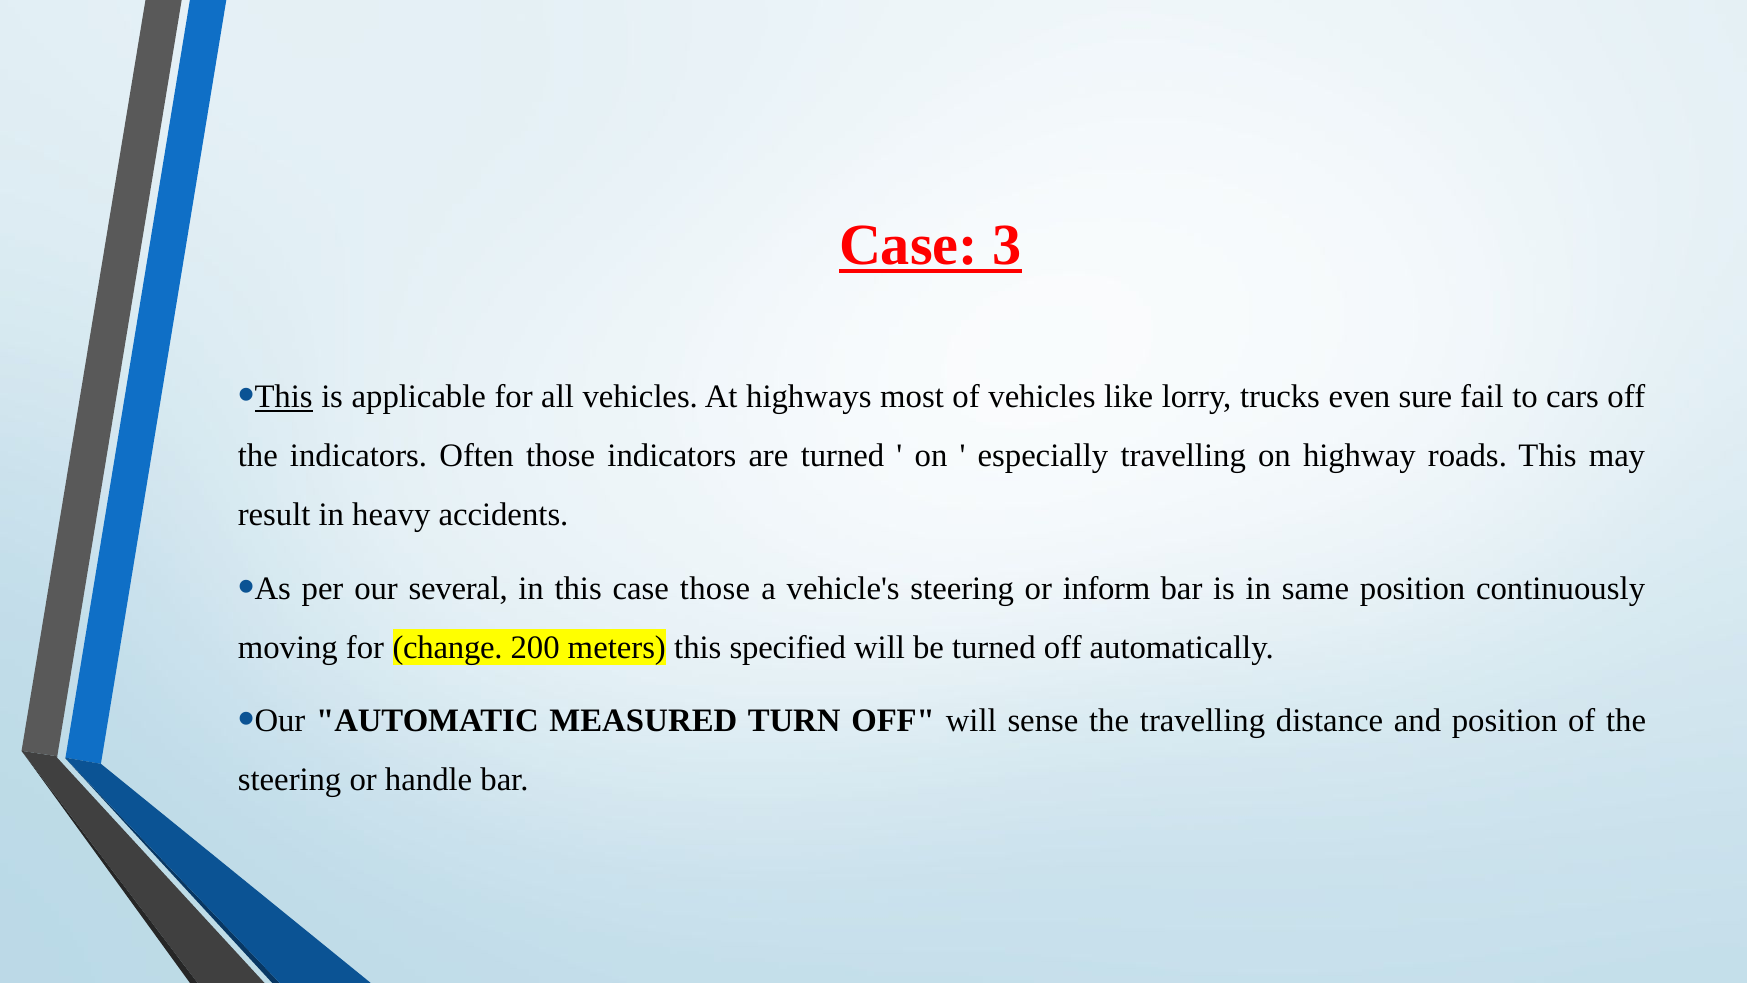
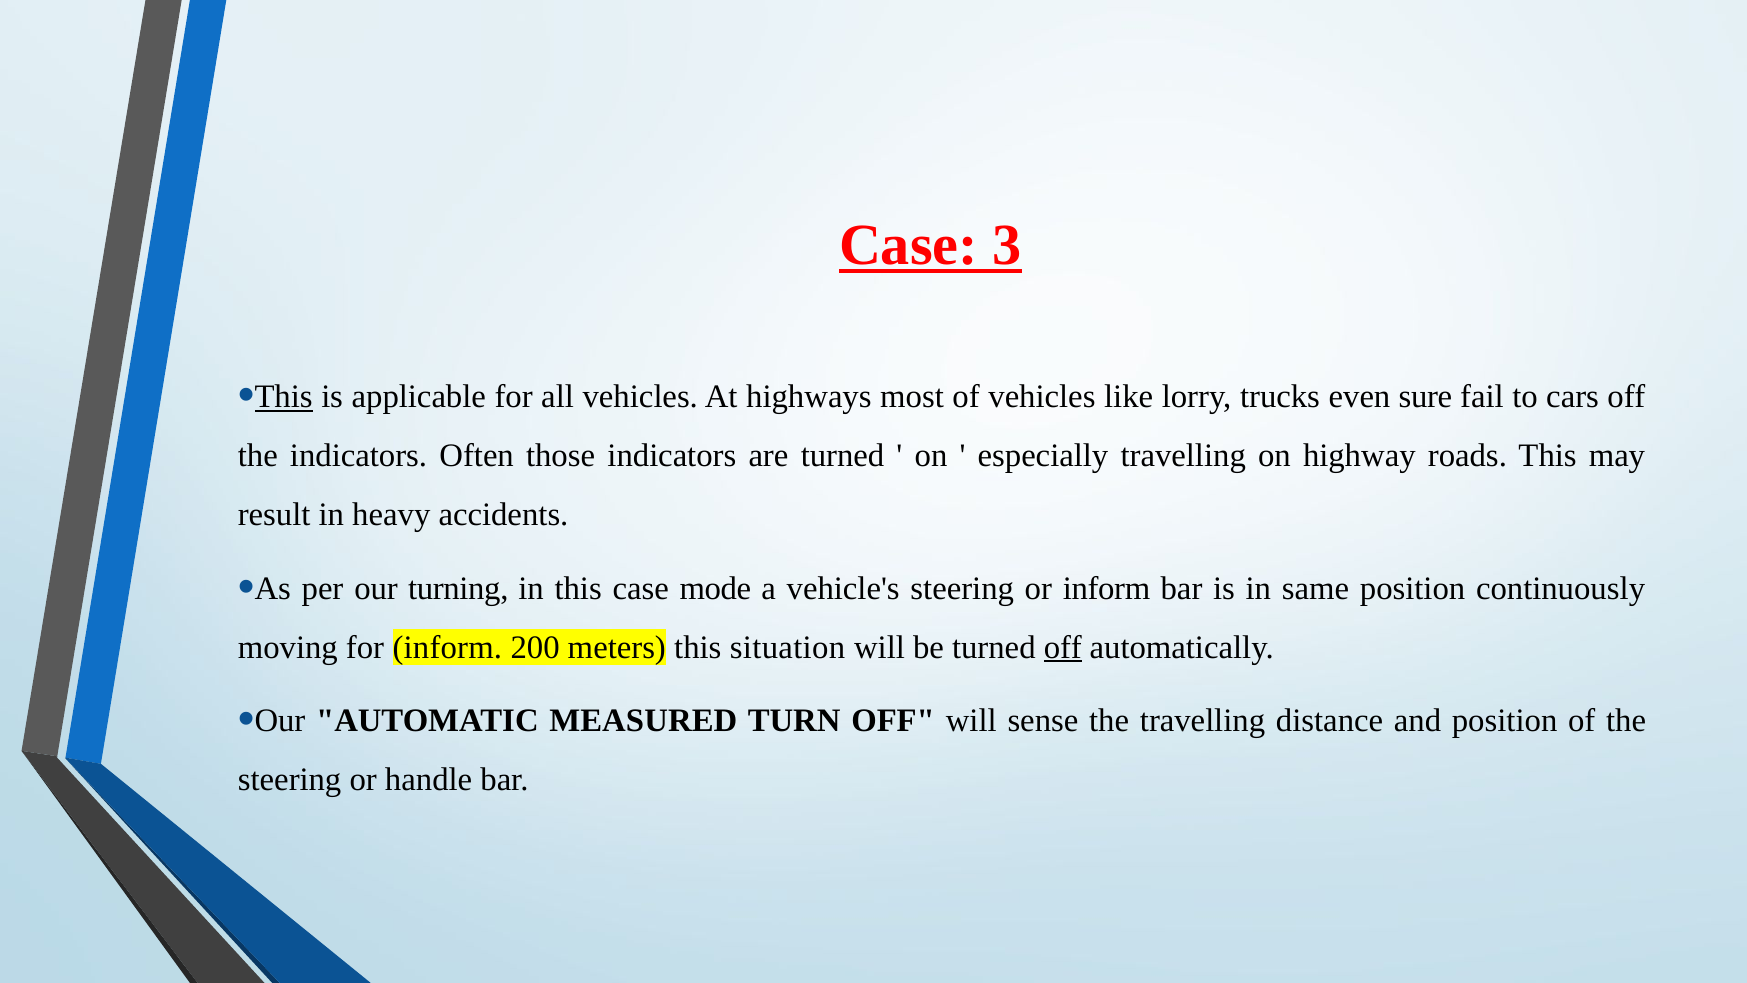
several: several -> turning (458, 588)
case those: those -> mode (715, 588)
for change: change -> inform (447, 647)
specified: specified -> situation (788, 647)
off underline: none -> present (1063, 647)
